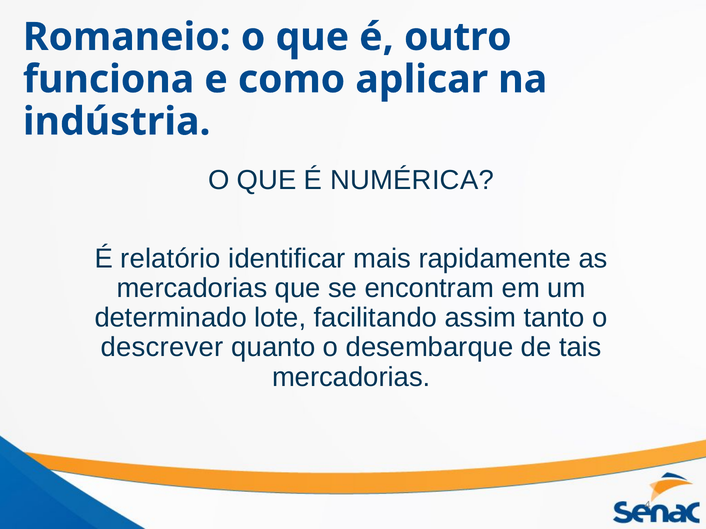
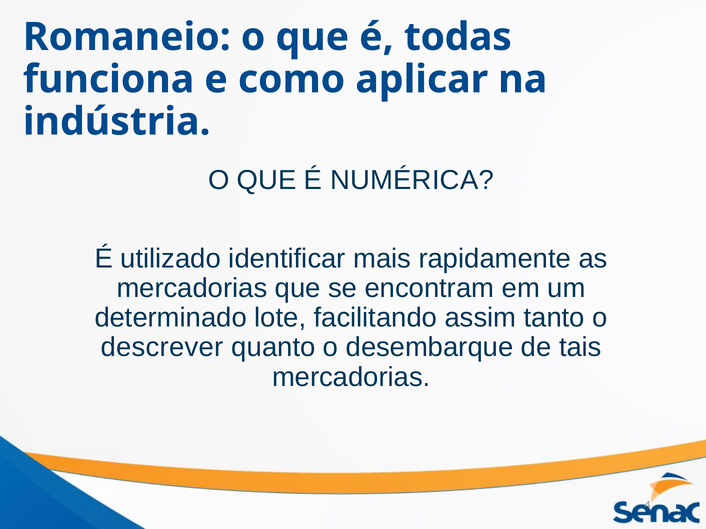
outro: outro -> todas (458, 37)
relatório: relatório -> utilizado (171, 259)
